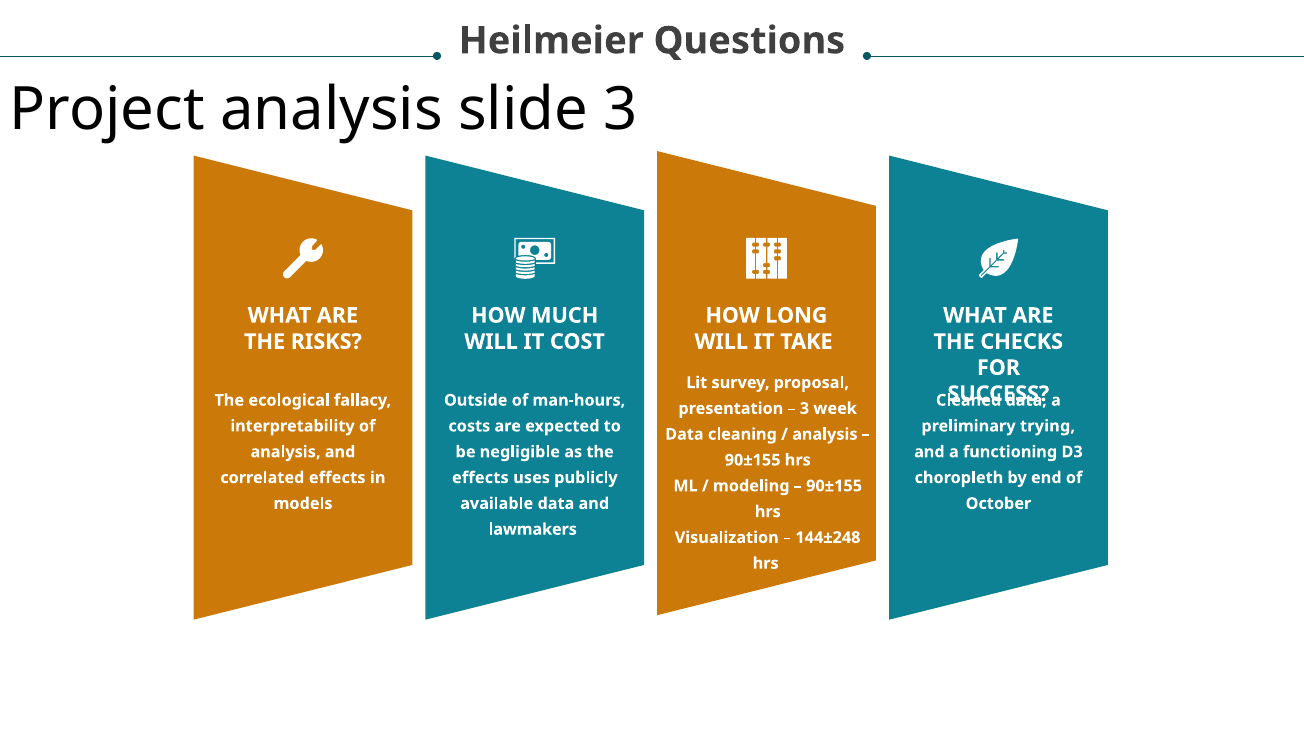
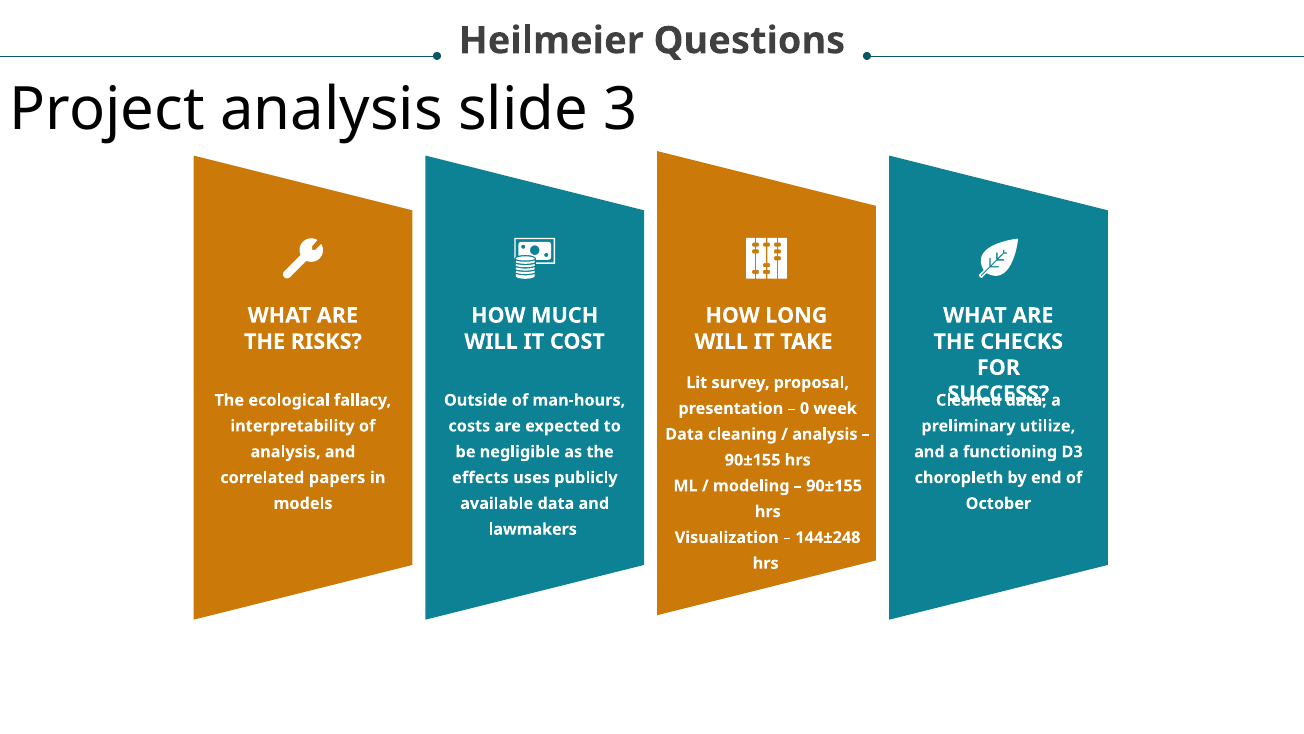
3: 3 -> 0 (805, 408)
trying: trying -> utilize (1048, 426)
correlated effects: effects -> papers (337, 477)
